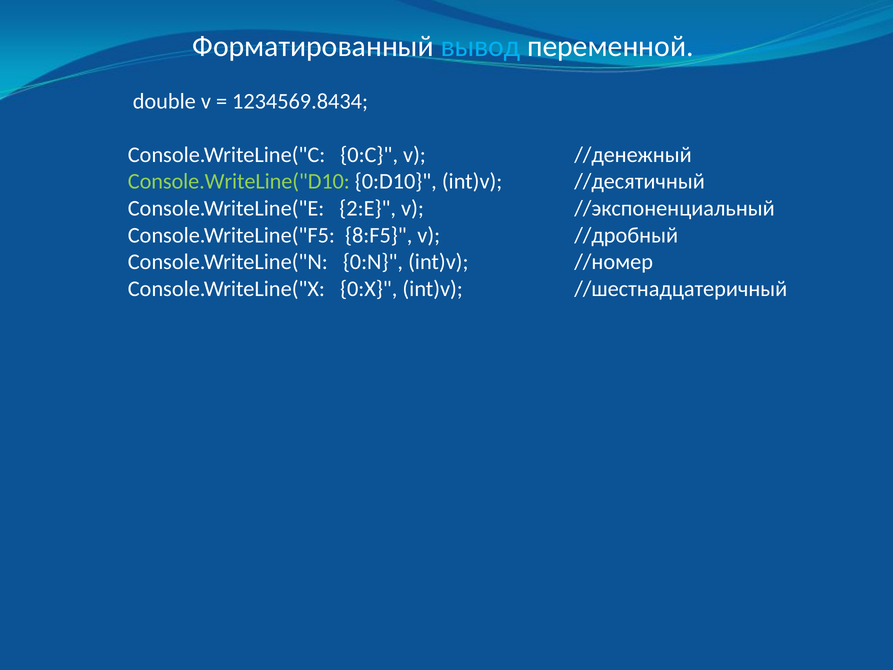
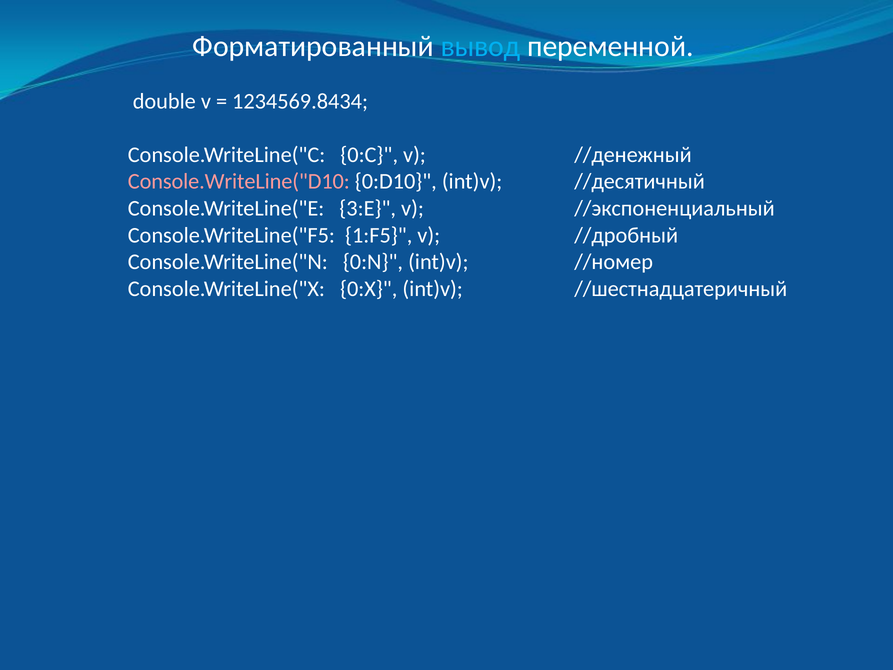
Console.WriteLine("D10 colour: light green -> pink (239, 182)
2:E: 2:E -> 3:E (368, 208)
8:F5: 8:F5 -> 1:F5 (379, 235)
